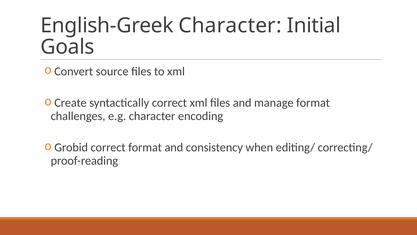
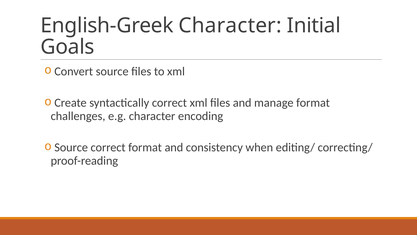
Grobid: Grobid -> Source (71, 147)
